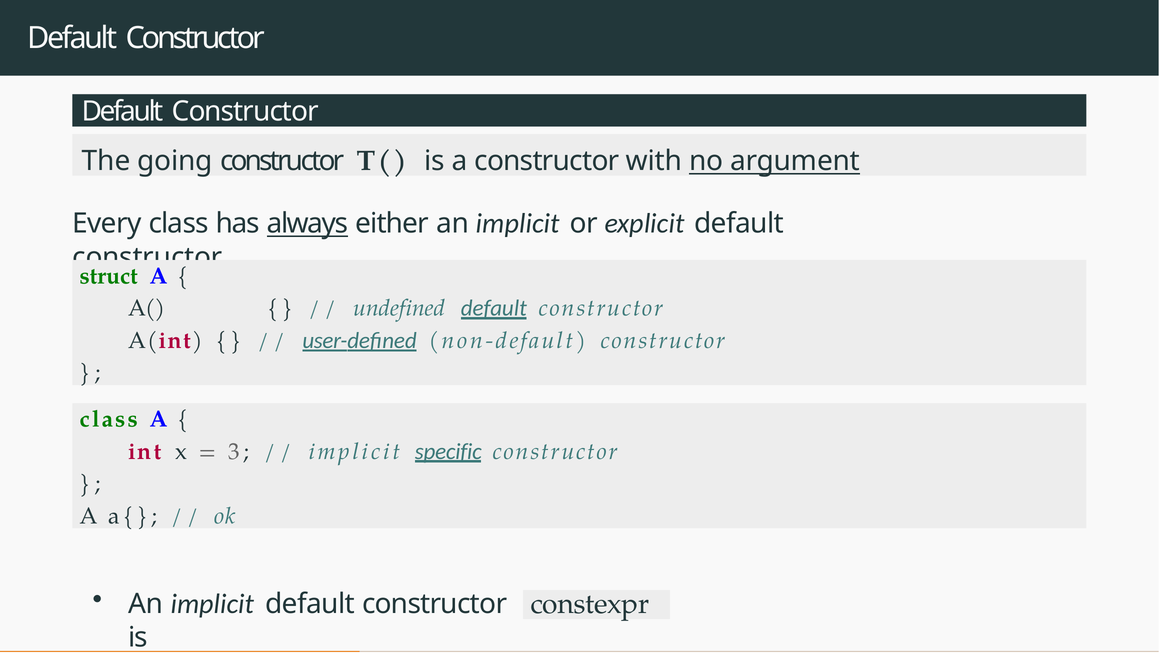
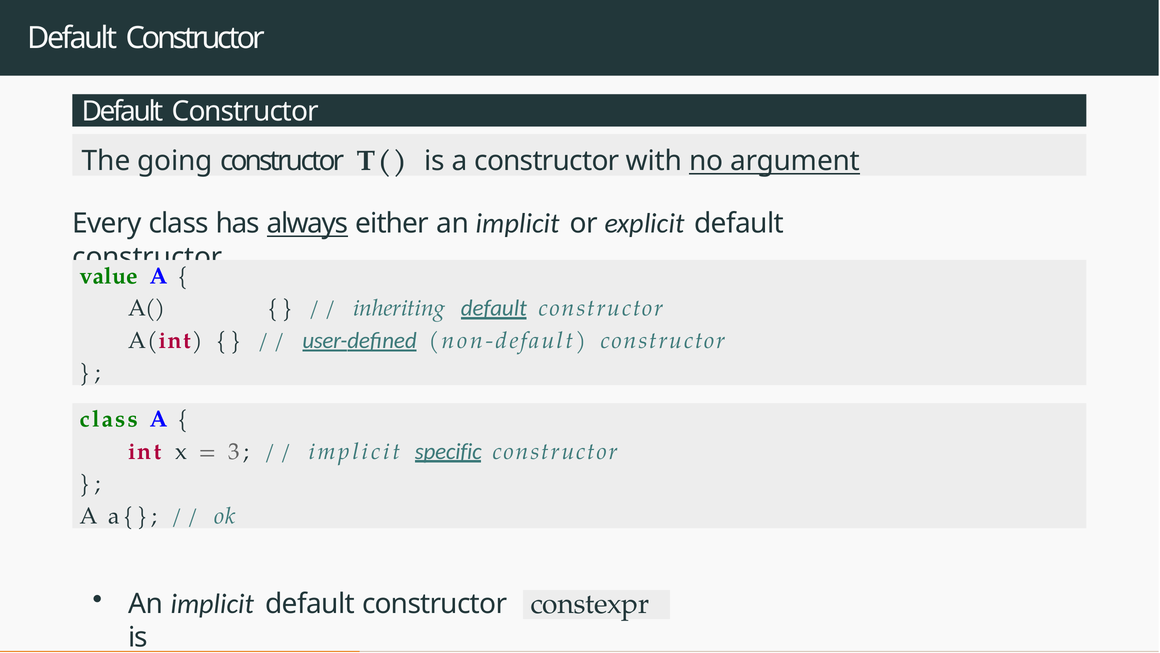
struct: struct -> value (109, 276)
undefined: undefined -> inheriting (399, 308)
